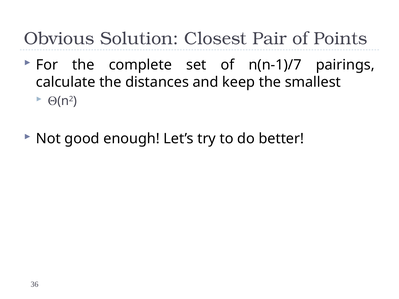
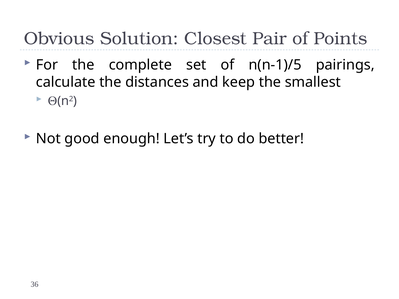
n(n-1)/7: n(n-1)/7 -> n(n-1)/5 (275, 65)
